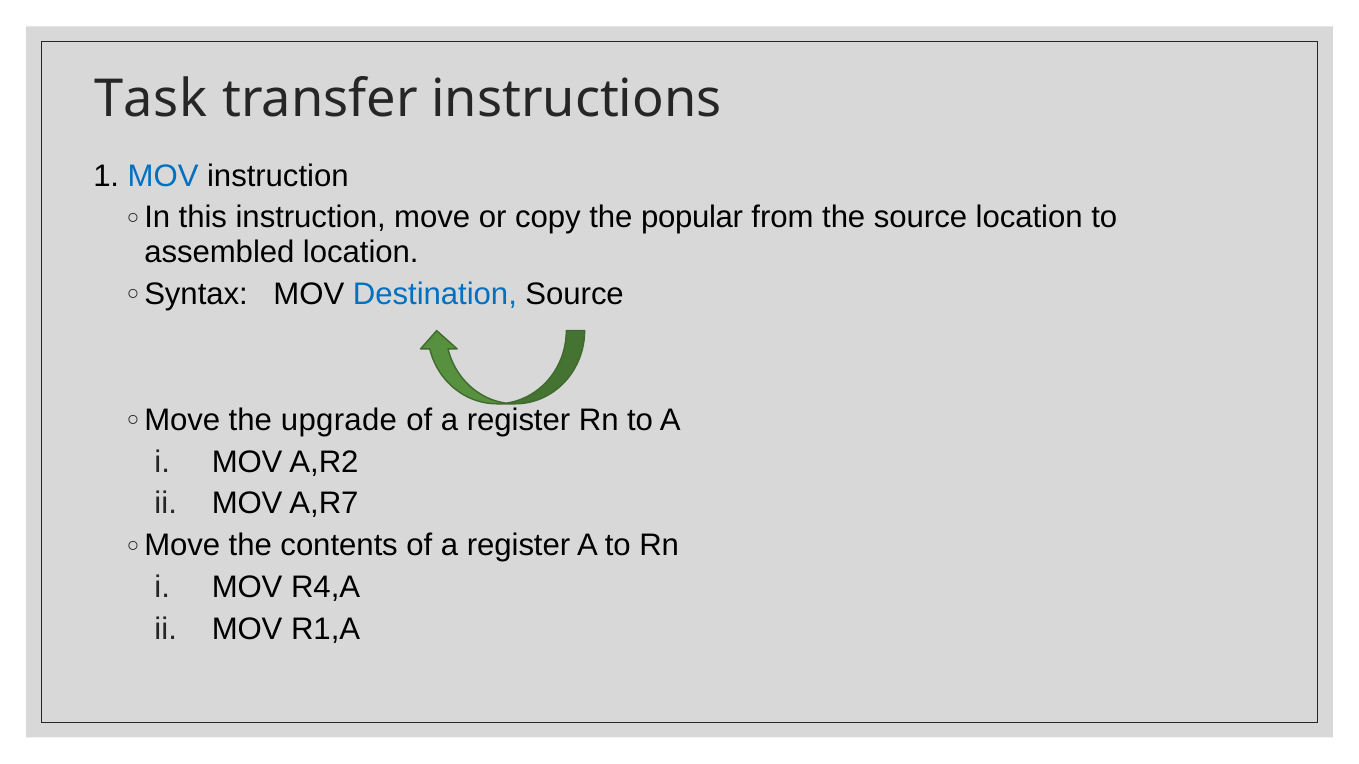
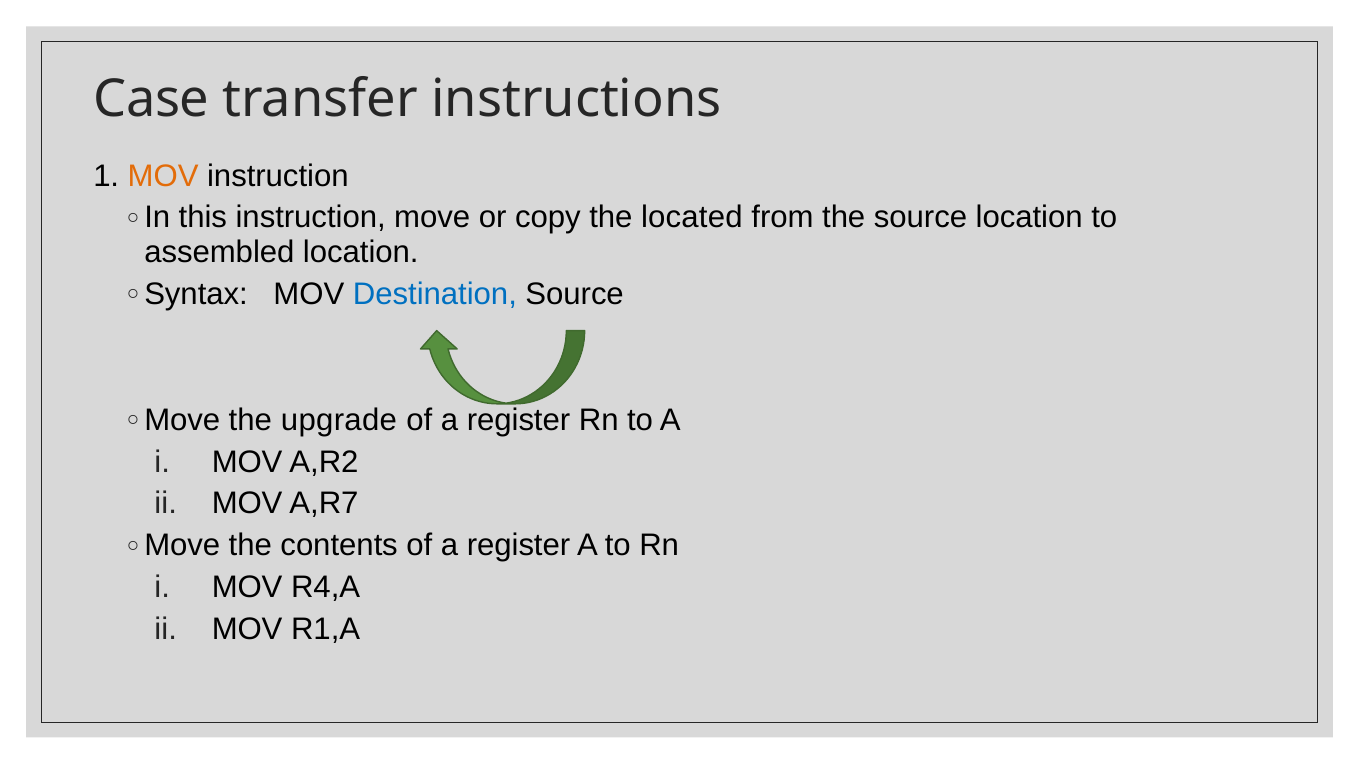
Task: Task -> Case (151, 99)
MOV colour: blue -> orange (163, 176)
popular: popular -> located (692, 218)
